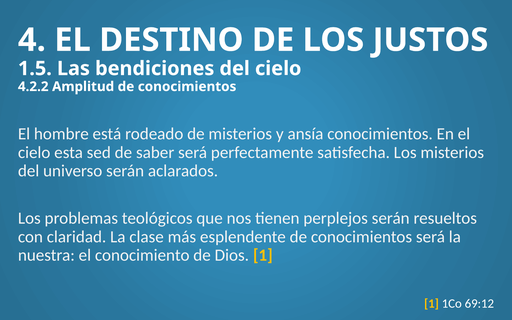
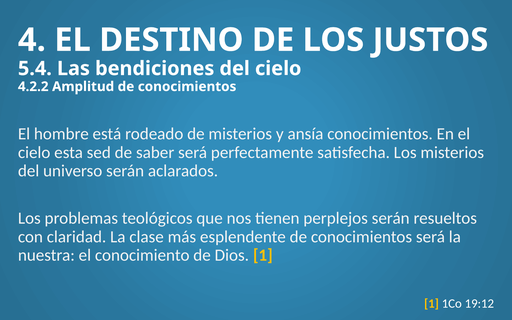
1.5: 1.5 -> 5.4 (35, 69)
69:12: 69:12 -> 19:12 (479, 304)
